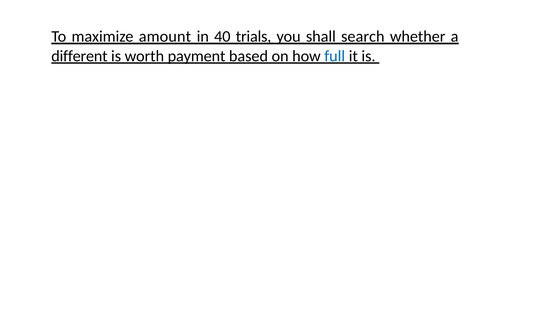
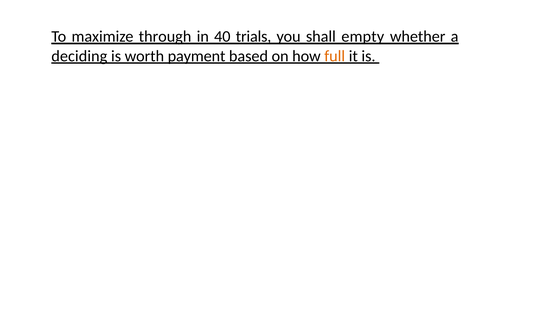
amount: amount -> through (165, 37)
search: search -> empty (363, 37)
different: different -> deciding (79, 56)
full colour: blue -> orange (335, 56)
